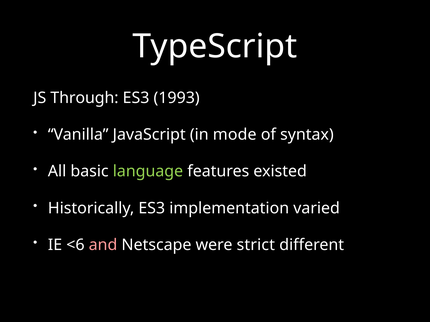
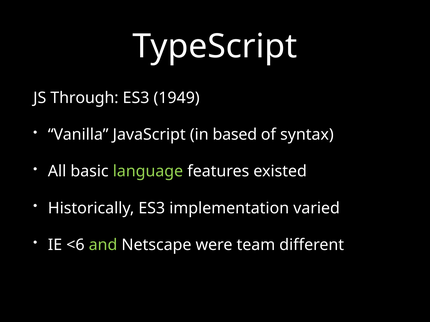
1993: 1993 -> 1949 (177, 98)
mode: mode -> based (235, 135)
and colour: pink -> light green (103, 245)
strict: strict -> team (256, 245)
